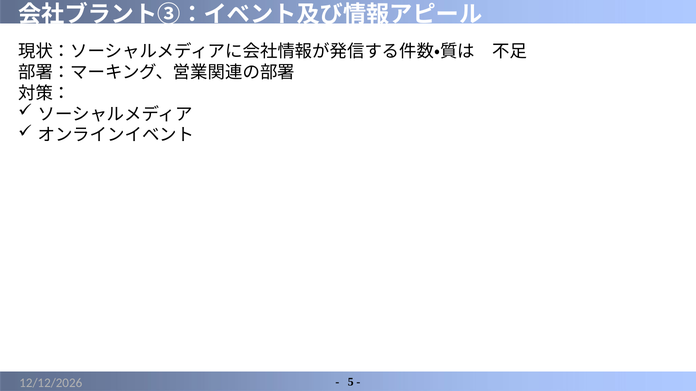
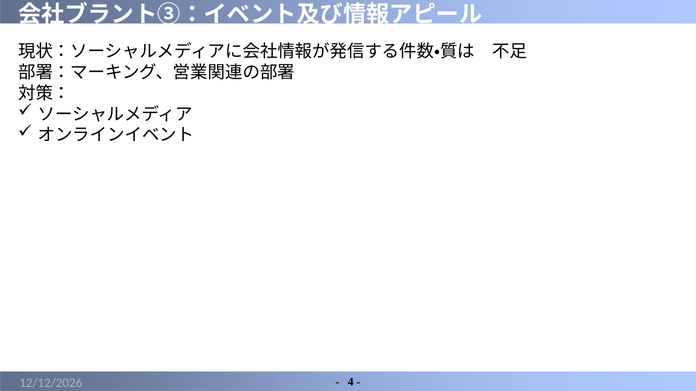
5: 5 -> 4 (351, 383)
